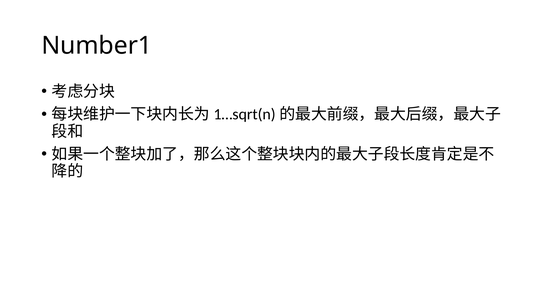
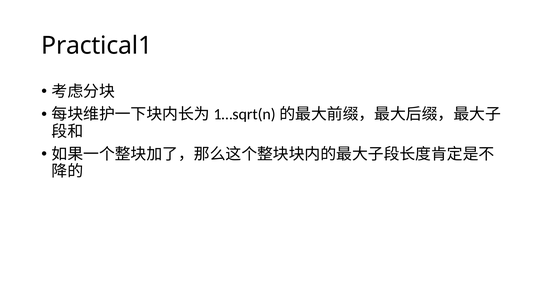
Number1: Number1 -> Practical1 (97, 46)
